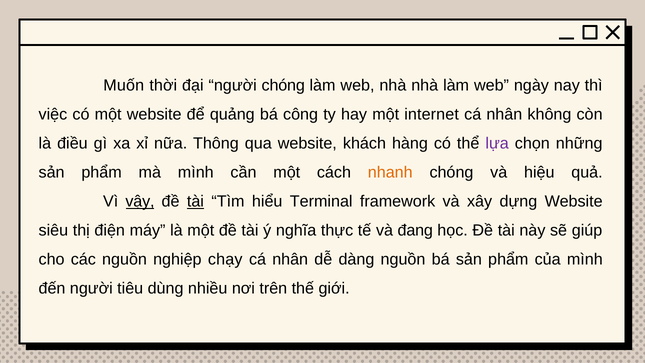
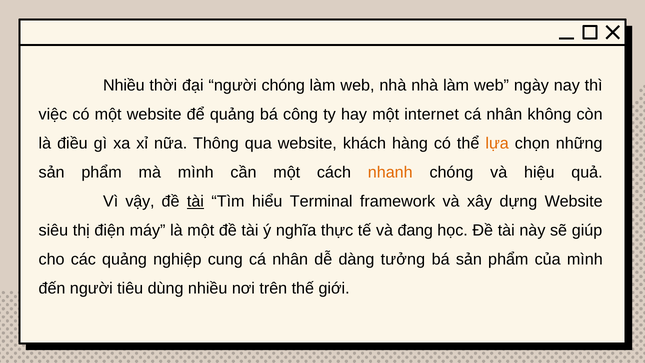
Muốn: Muốn -> Nhiều (124, 85)
lựa colour: purple -> orange (497, 143)
vậy underline: present -> none (140, 201)
các nguồn: nguồn -> quảng (125, 260)
chạy: chạy -> cung (225, 260)
dàng nguồn: nguồn -> tưởng (403, 260)
